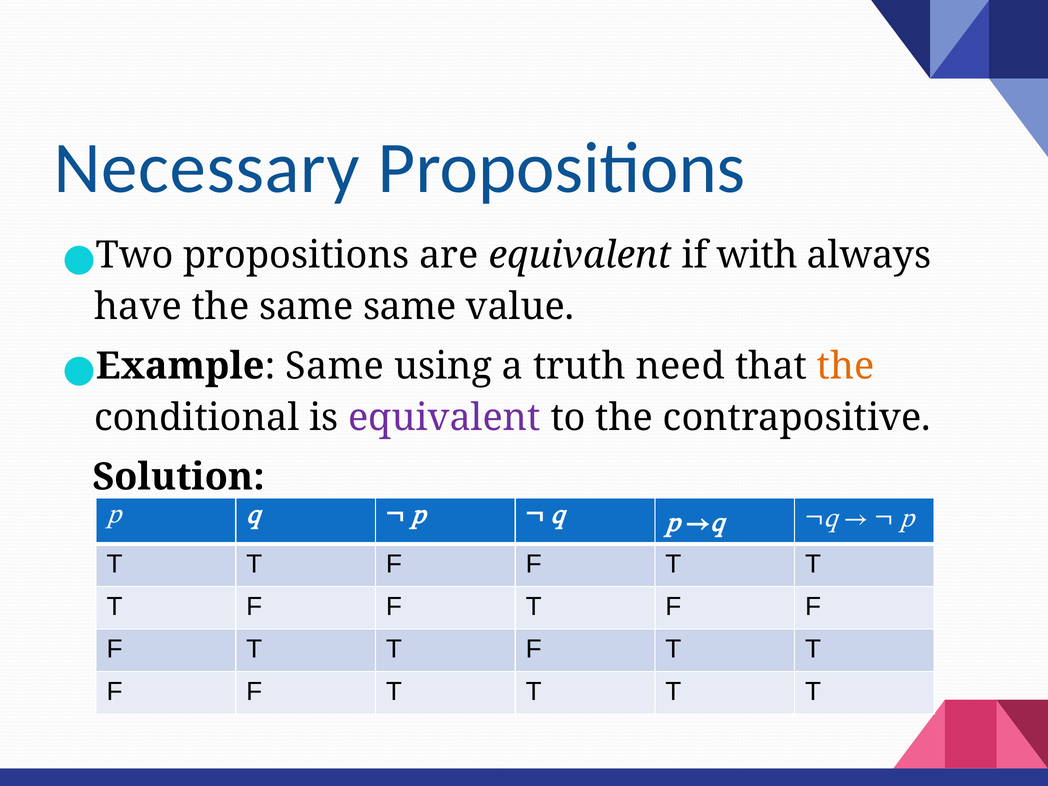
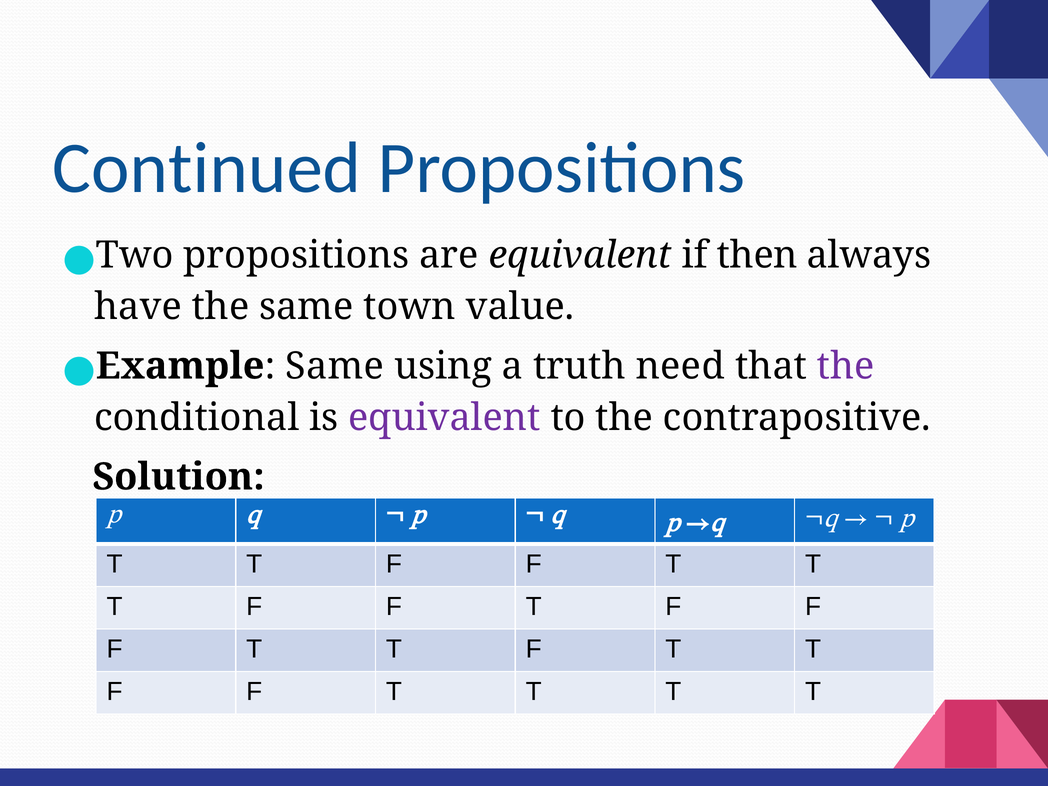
Necessary: Necessary -> Continued (207, 168)
with: with -> then (757, 255)
same same: same -> town (410, 307)
the colour: orange -> purple (846, 366)
